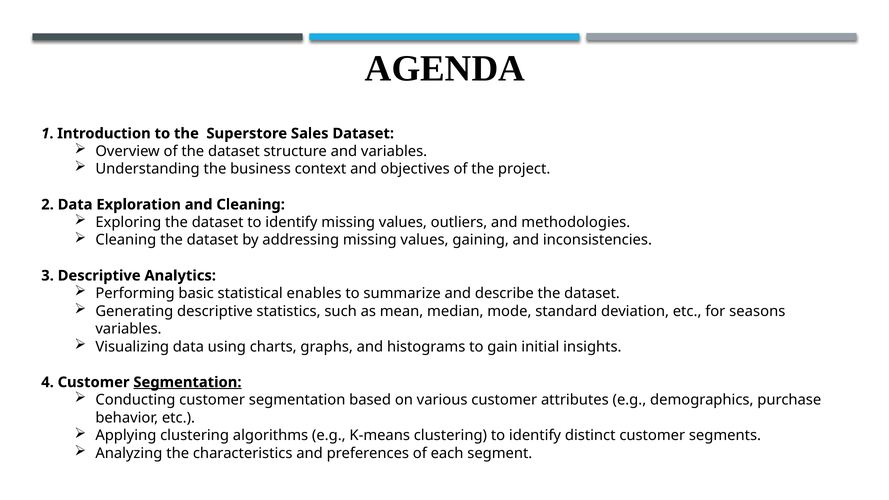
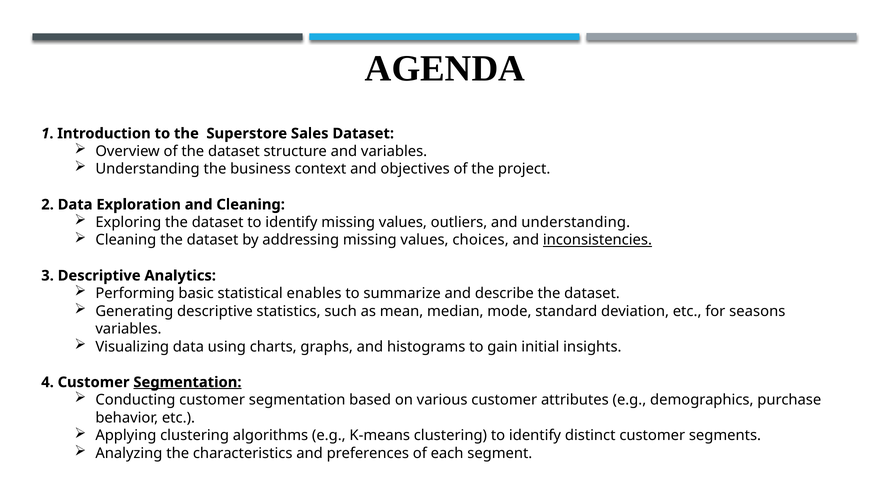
and methodologies: methodologies -> understanding (576, 222)
gaining: gaining -> choices (481, 240)
inconsistencies underline: none -> present (597, 240)
